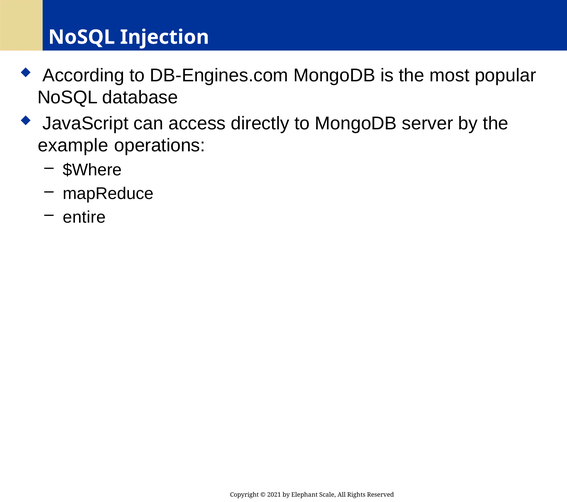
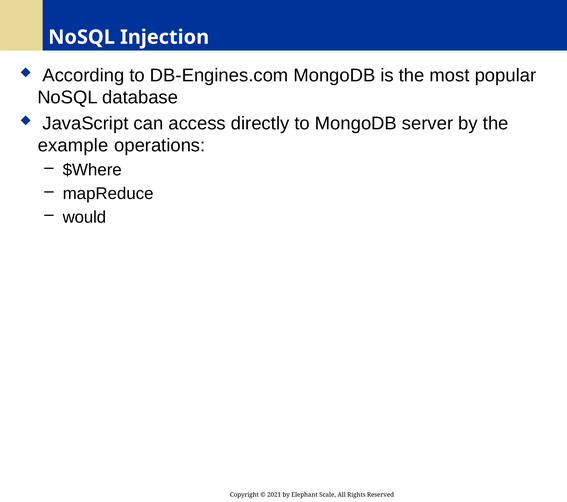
entire: entire -> would (84, 217)
